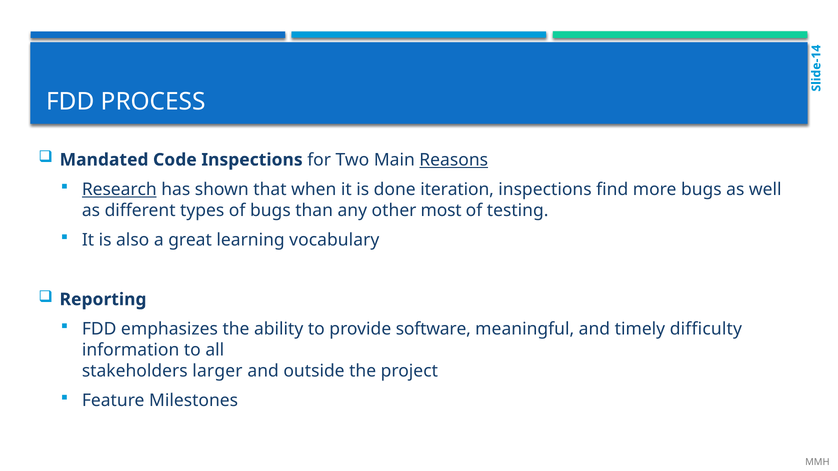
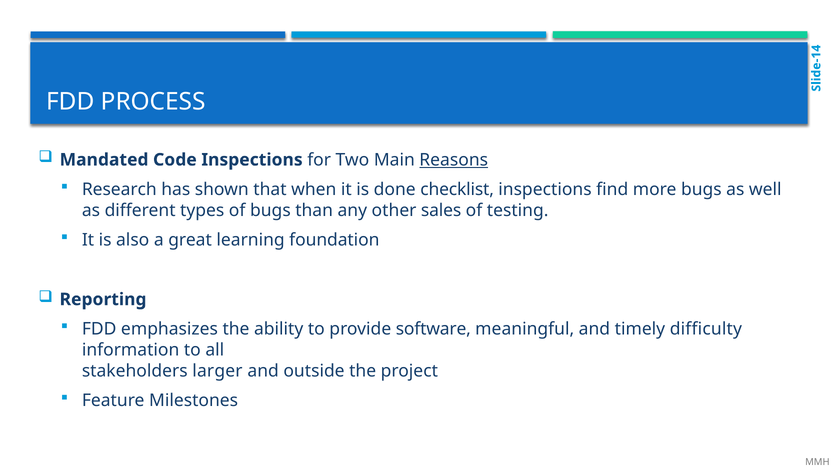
Research underline: present -> none (119, 190)
iteration: iteration -> checklist (457, 190)
most: most -> sales (441, 211)
vocabulary: vocabulary -> foundation (334, 240)
